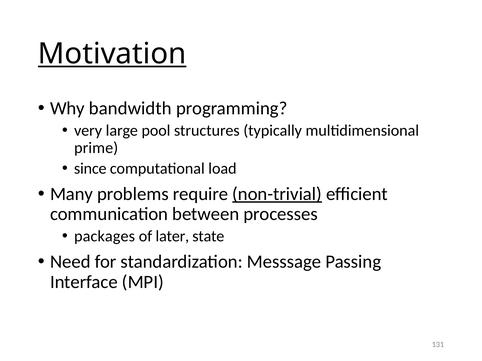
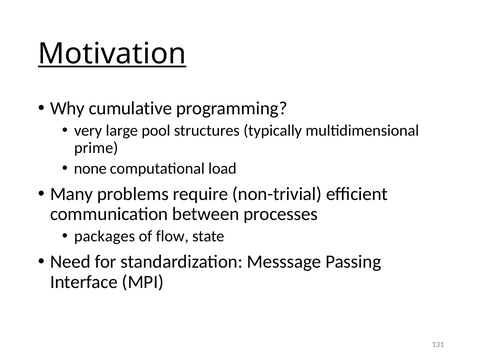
bandwidth: bandwidth -> cumulative (130, 109)
since: since -> none (90, 169)
non-trivial underline: present -> none (277, 194)
later: later -> flow (172, 237)
